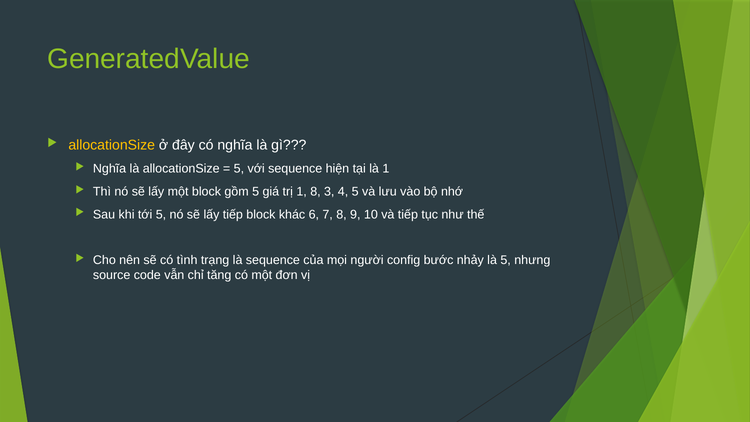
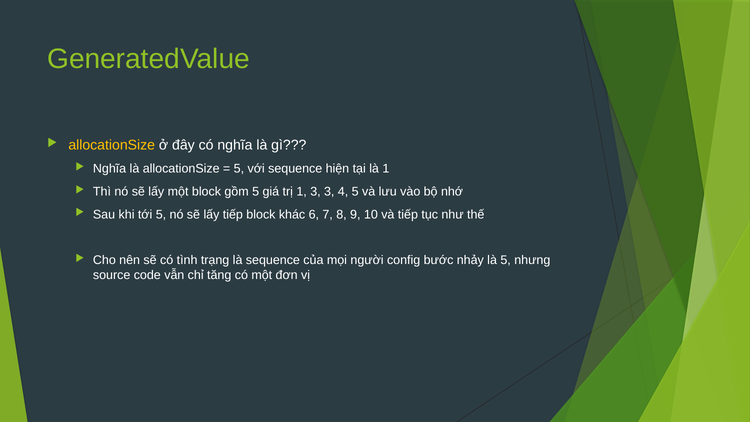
1 8: 8 -> 3 (315, 192)
